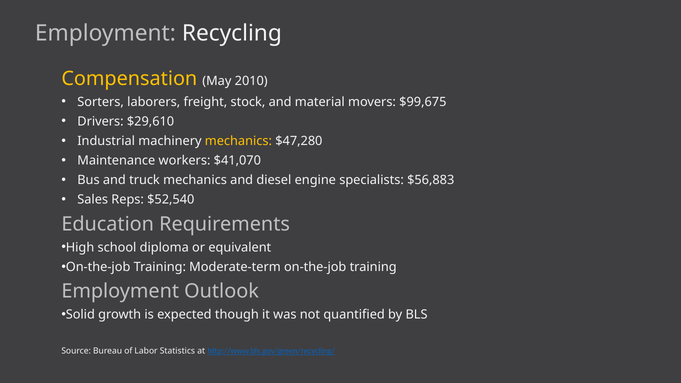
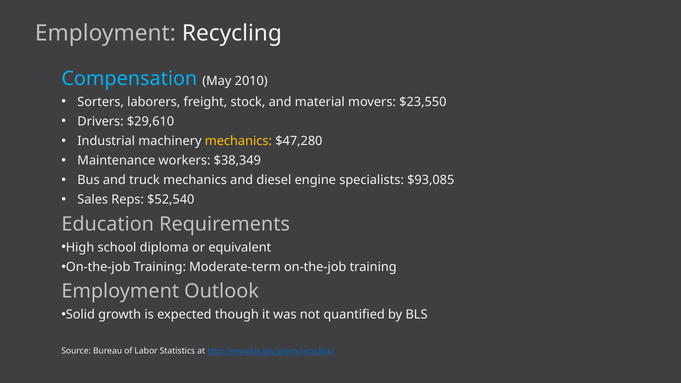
Compensation colour: yellow -> light blue (129, 78)
$99,675: $99,675 -> $23,550 (423, 102)
$41,070: $41,070 -> $38,349 (237, 161)
$56,883: $56,883 -> $93,085 (431, 180)
